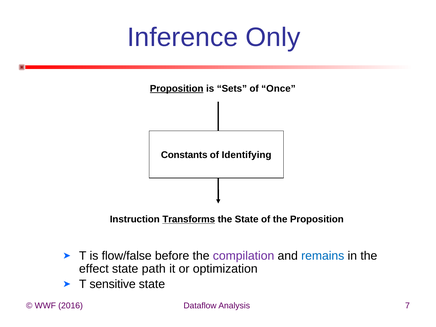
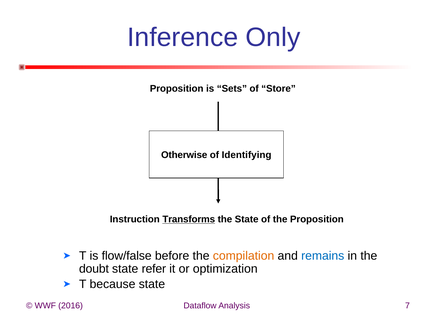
Proposition underline: present -> none (177, 89)
Once: Once -> Store (279, 89)
Constants: Constants -> Otherwise (184, 155)
compilation colour: purple -> orange (244, 256)
effect: effect -> doubt (94, 269)
path: path -> refer (154, 269)
sensitive: sensitive -> because (113, 284)
